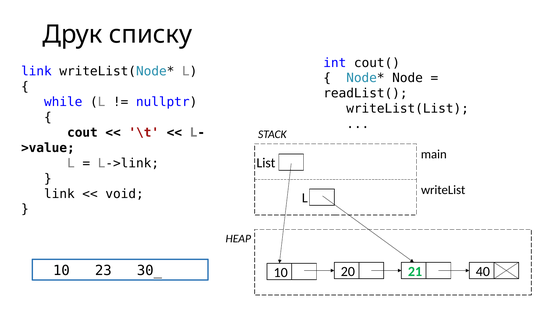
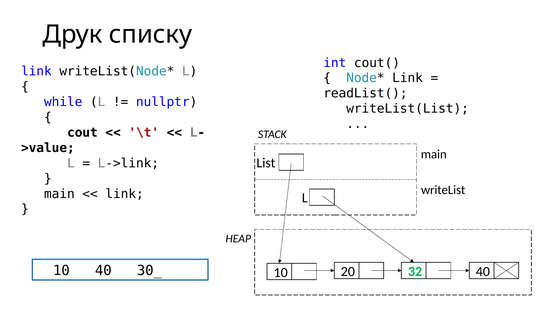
Node: Node -> Link (408, 78)
link: link -> main (59, 194)
void: void -> link (125, 194)
10 23: 23 -> 40 (103, 271)
21: 21 -> 32 (415, 272)
